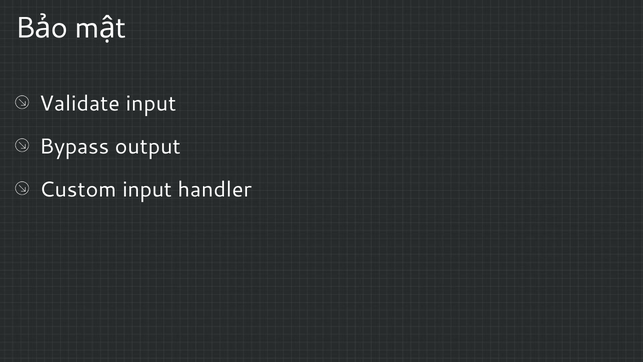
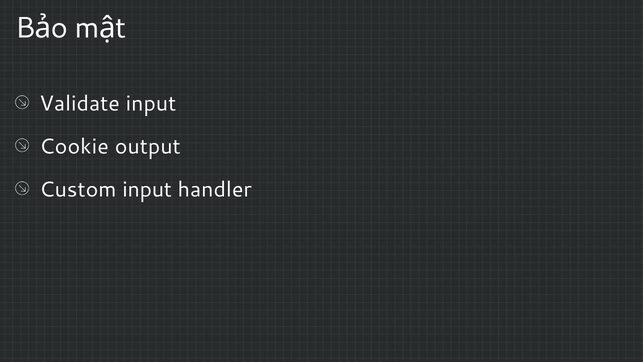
Bypass: Bypass -> Cookie (74, 146)
